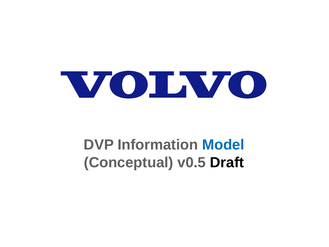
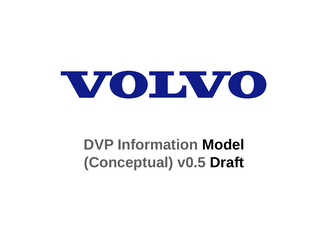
Model colour: blue -> black (223, 145)
